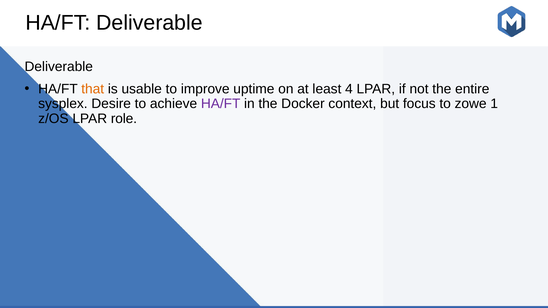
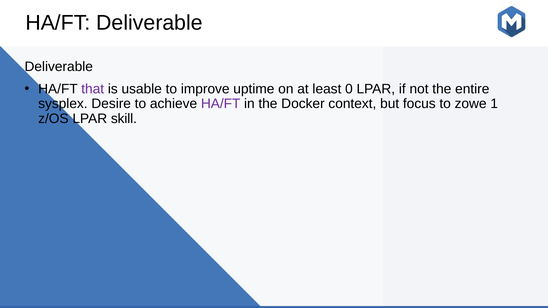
that colour: orange -> purple (93, 89)
4: 4 -> 0 (349, 89)
role: role -> skill (124, 119)
